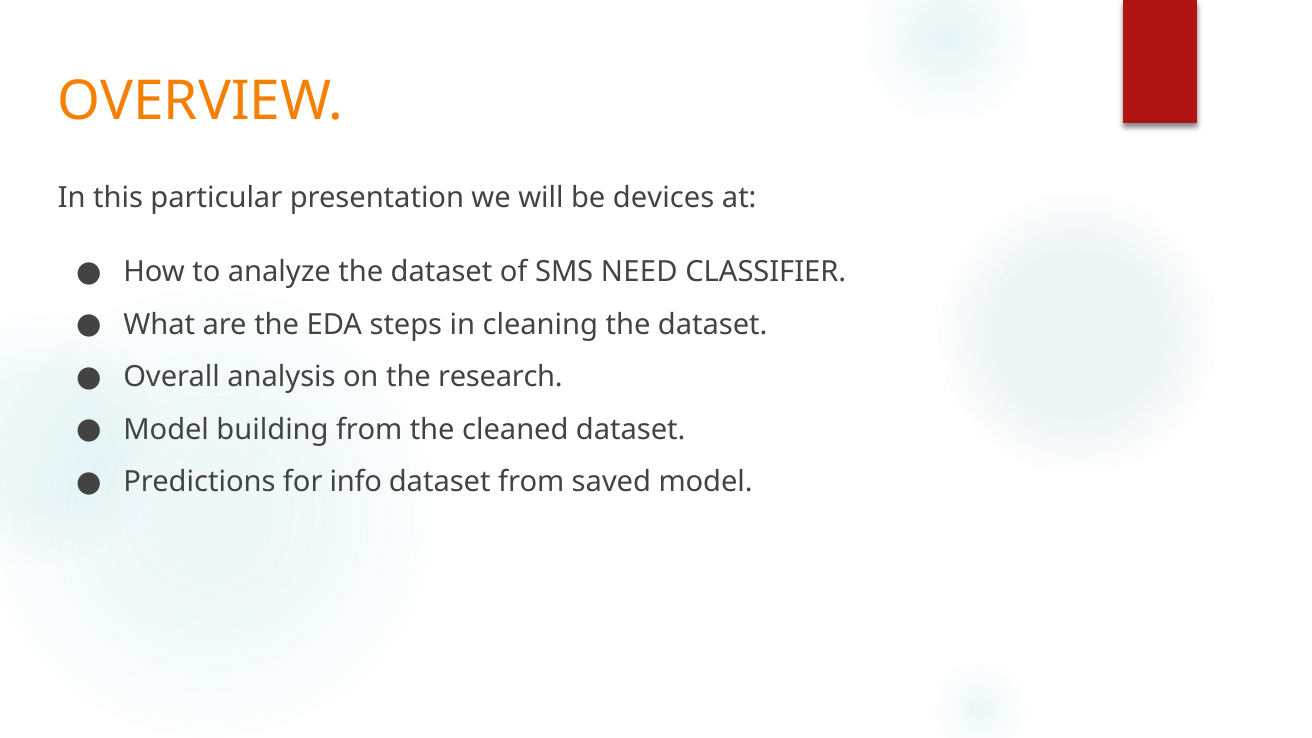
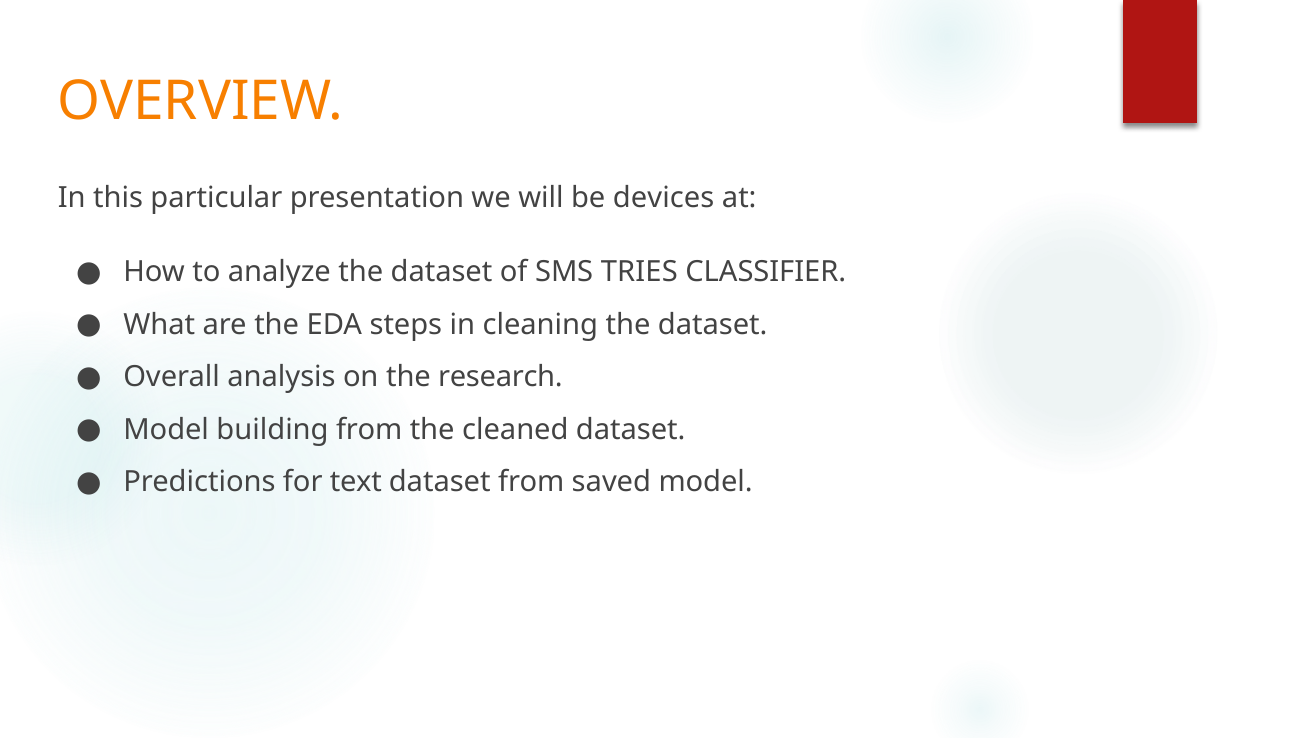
NEED: NEED -> TRIES (639, 272)
info: info -> text (356, 482)
